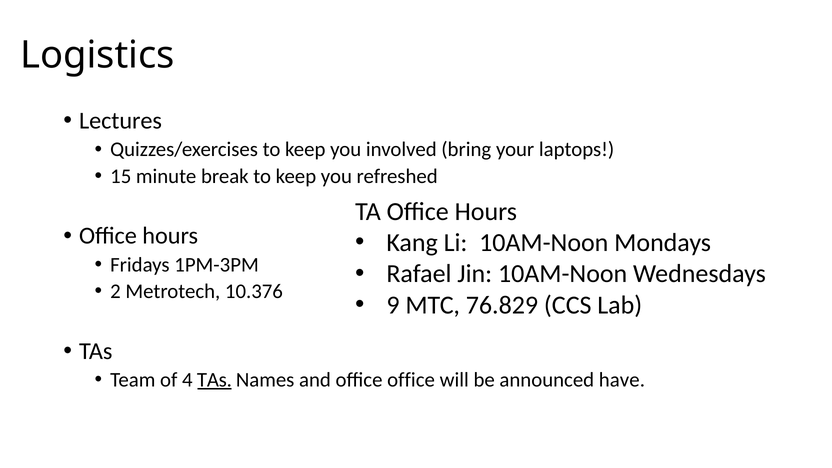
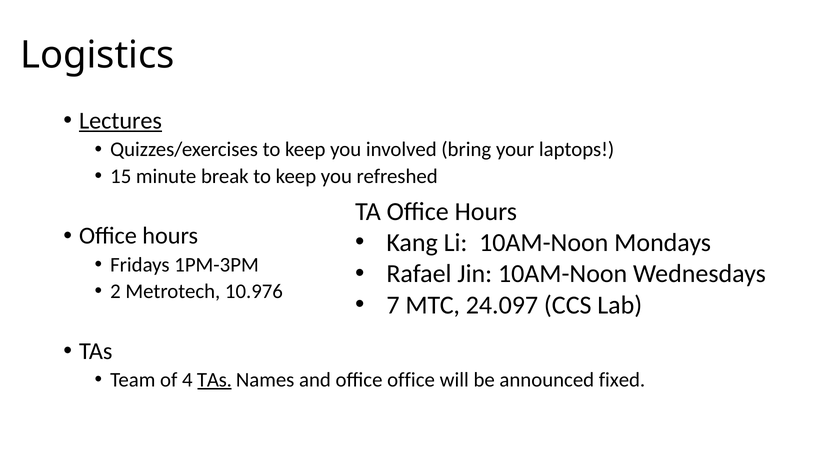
Lectures underline: none -> present (121, 121)
10.376: 10.376 -> 10.976 (254, 291)
9: 9 -> 7 (393, 305)
76.829: 76.829 -> 24.097 (502, 305)
have: have -> fixed (622, 380)
